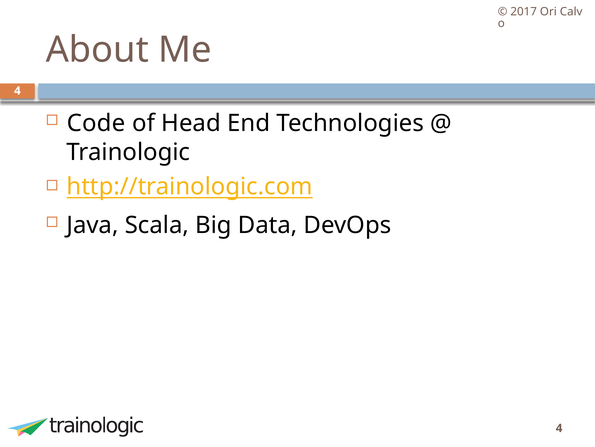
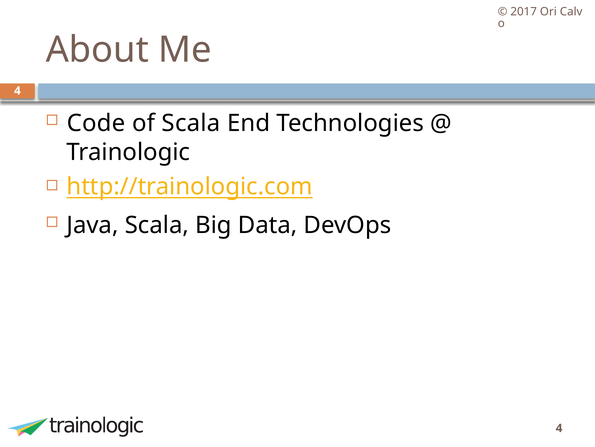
of Head: Head -> Scala (191, 123)
